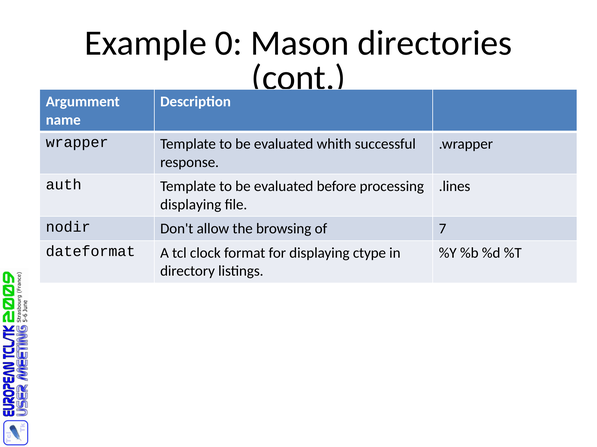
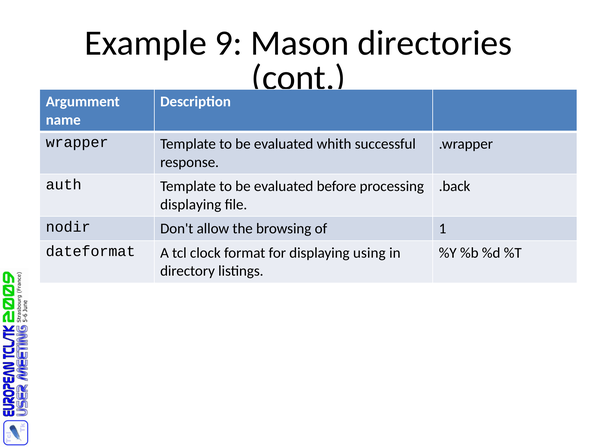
0: 0 -> 9 (229, 43)
.lines: .lines -> .back (455, 187)
7: 7 -> 1 (443, 229)
ctype: ctype -> using (369, 253)
